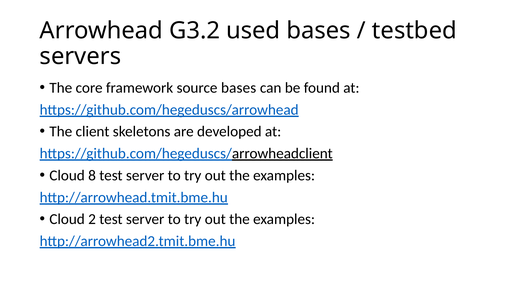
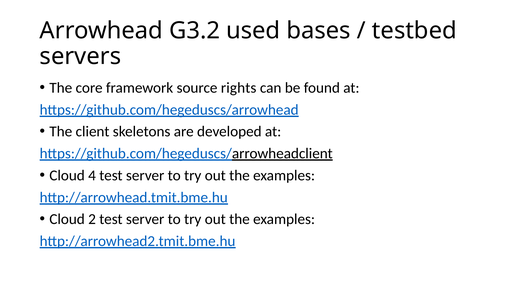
source bases: bases -> rights (239, 88)
8: 8 -> 4 (92, 176)
